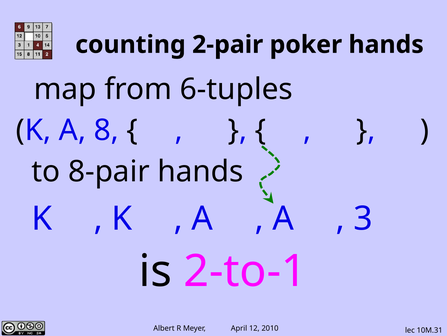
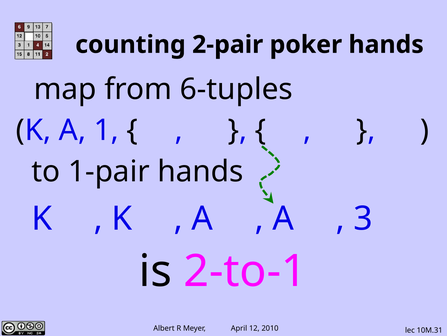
8: 8 -> 1 (106, 130)
8-pair: 8-pair -> 1-pair (109, 171)
